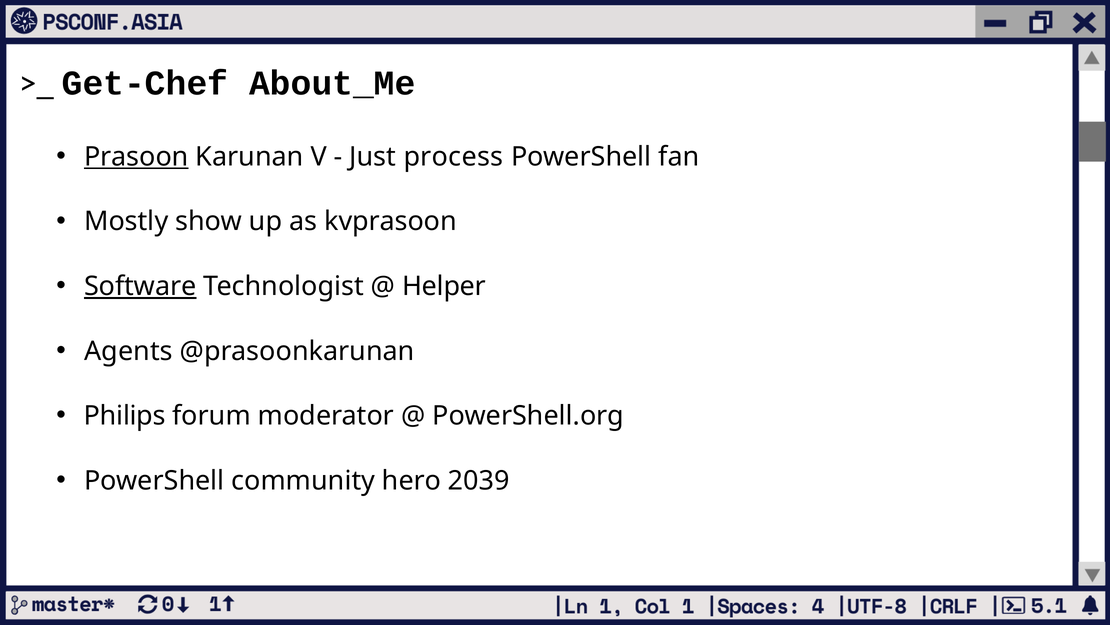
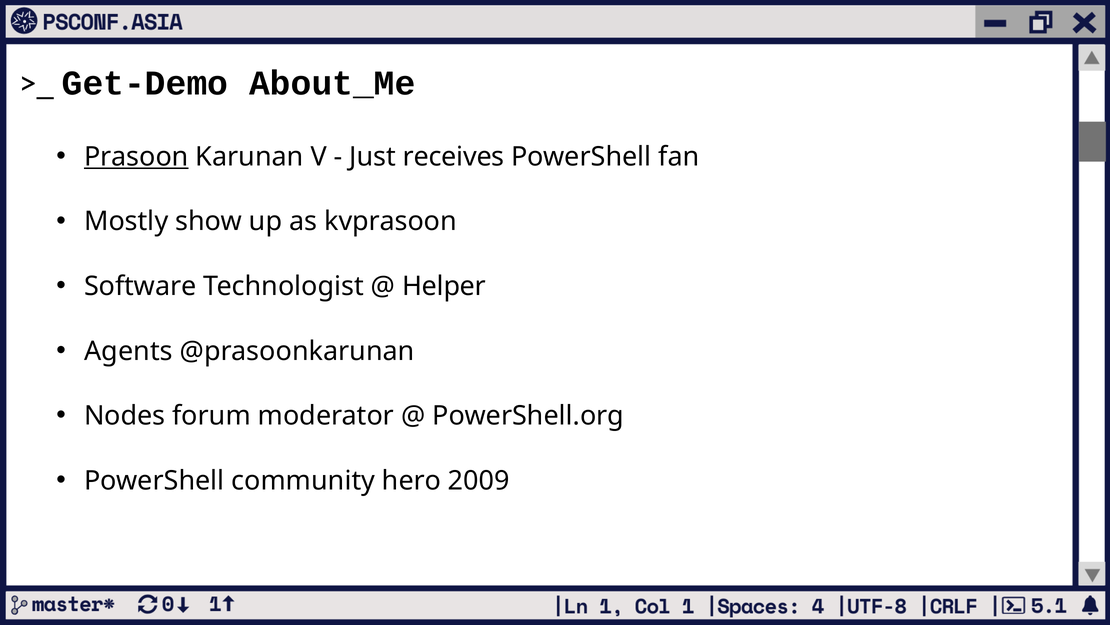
Get-Chef: Get-Chef -> Get-Demo (145, 83)
process: process -> receives (454, 157)
Software underline: present -> none (140, 286)
Philips: Philips -> Nodes (125, 416)
2039: 2039 -> 2009 (479, 480)
